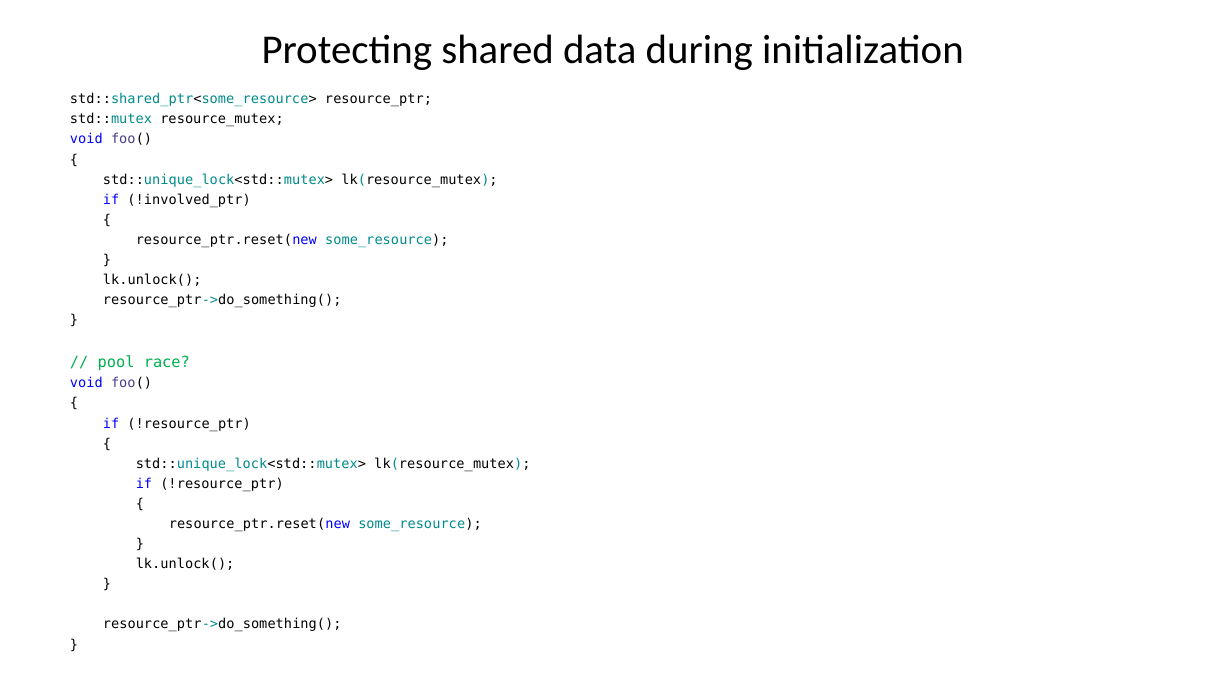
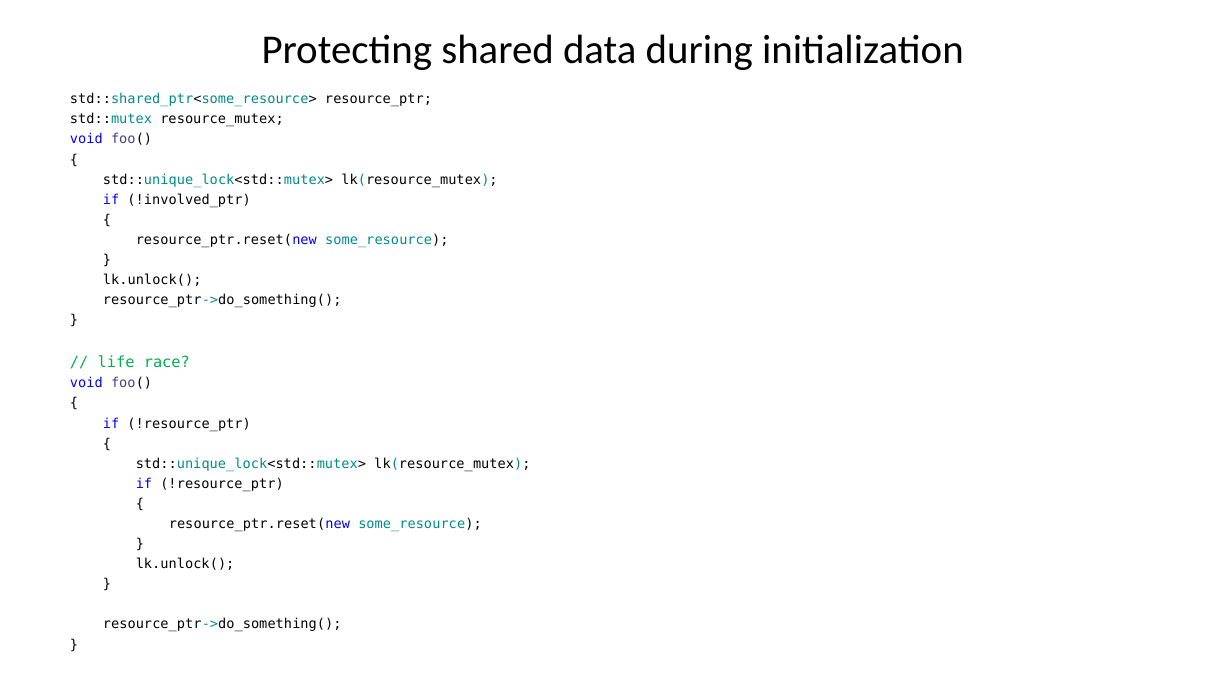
pool: pool -> life (116, 362)
